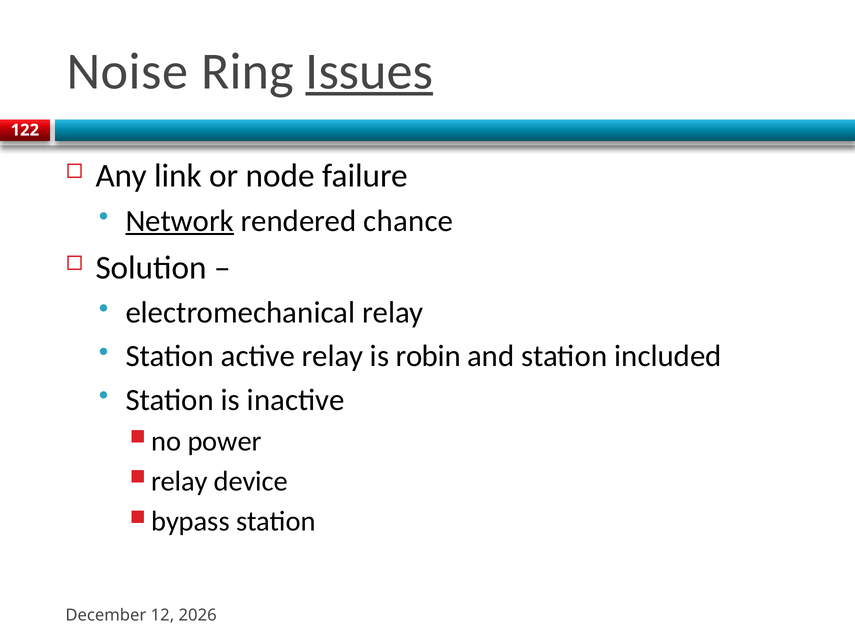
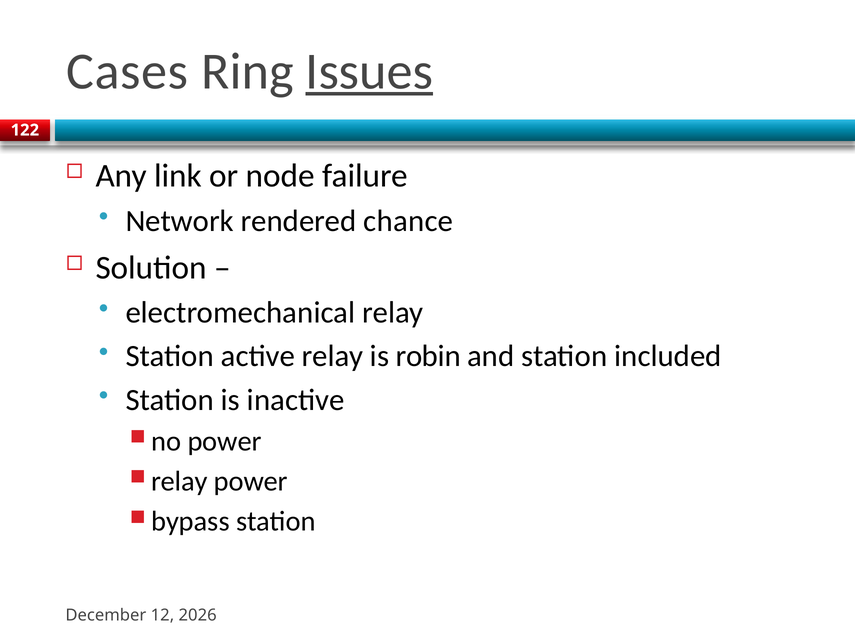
Noise: Noise -> Cases (127, 71)
Network underline: present -> none (180, 221)
device: device -> power (251, 482)
